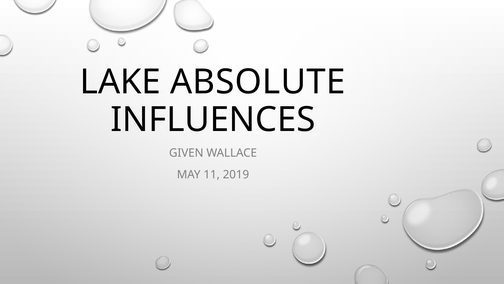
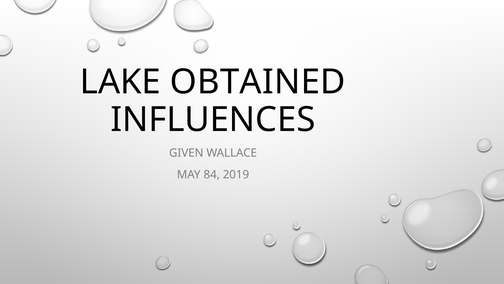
ABSOLUTE: ABSOLUTE -> OBTAINED (258, 82)
11: 11 -> 84 (212, 175)
